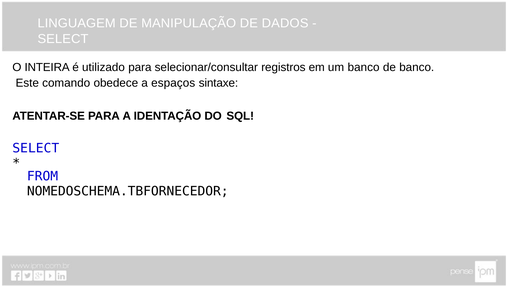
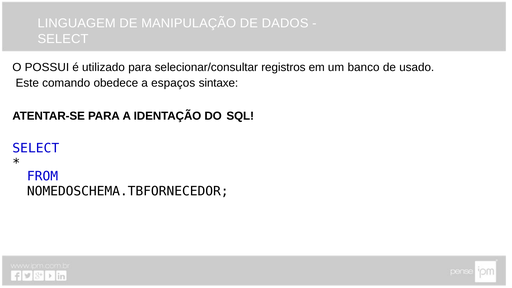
INTEIRA: INTEIRA -> POSSUI (47, 67)
de banco: banco -> usado (417, 67)
